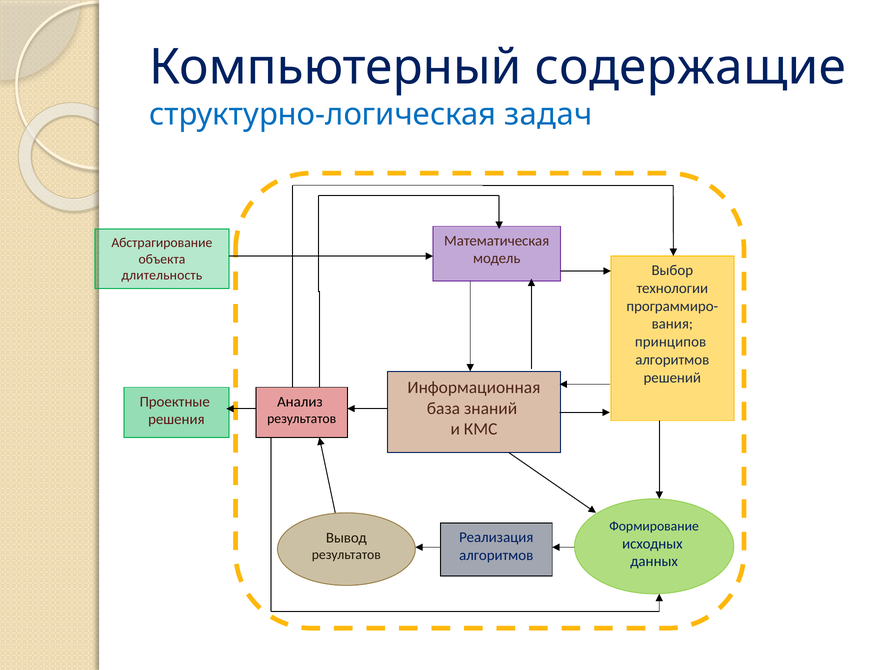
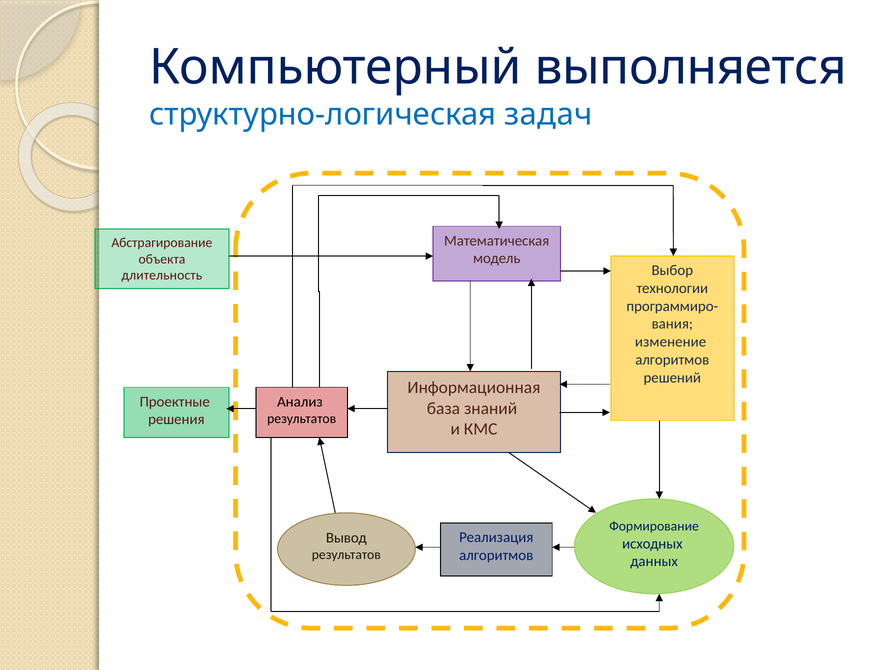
содержащие: содержащие -> выполняется (691, 68)
принципов: принципов -> изменение (671, 342)
